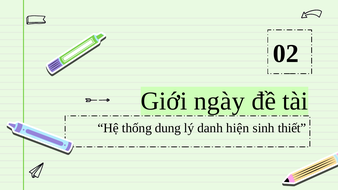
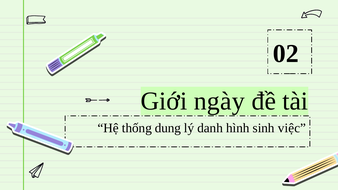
hiện: hiện -> hình (238, 128)
thiết: thiết -> việc (292, 128)
